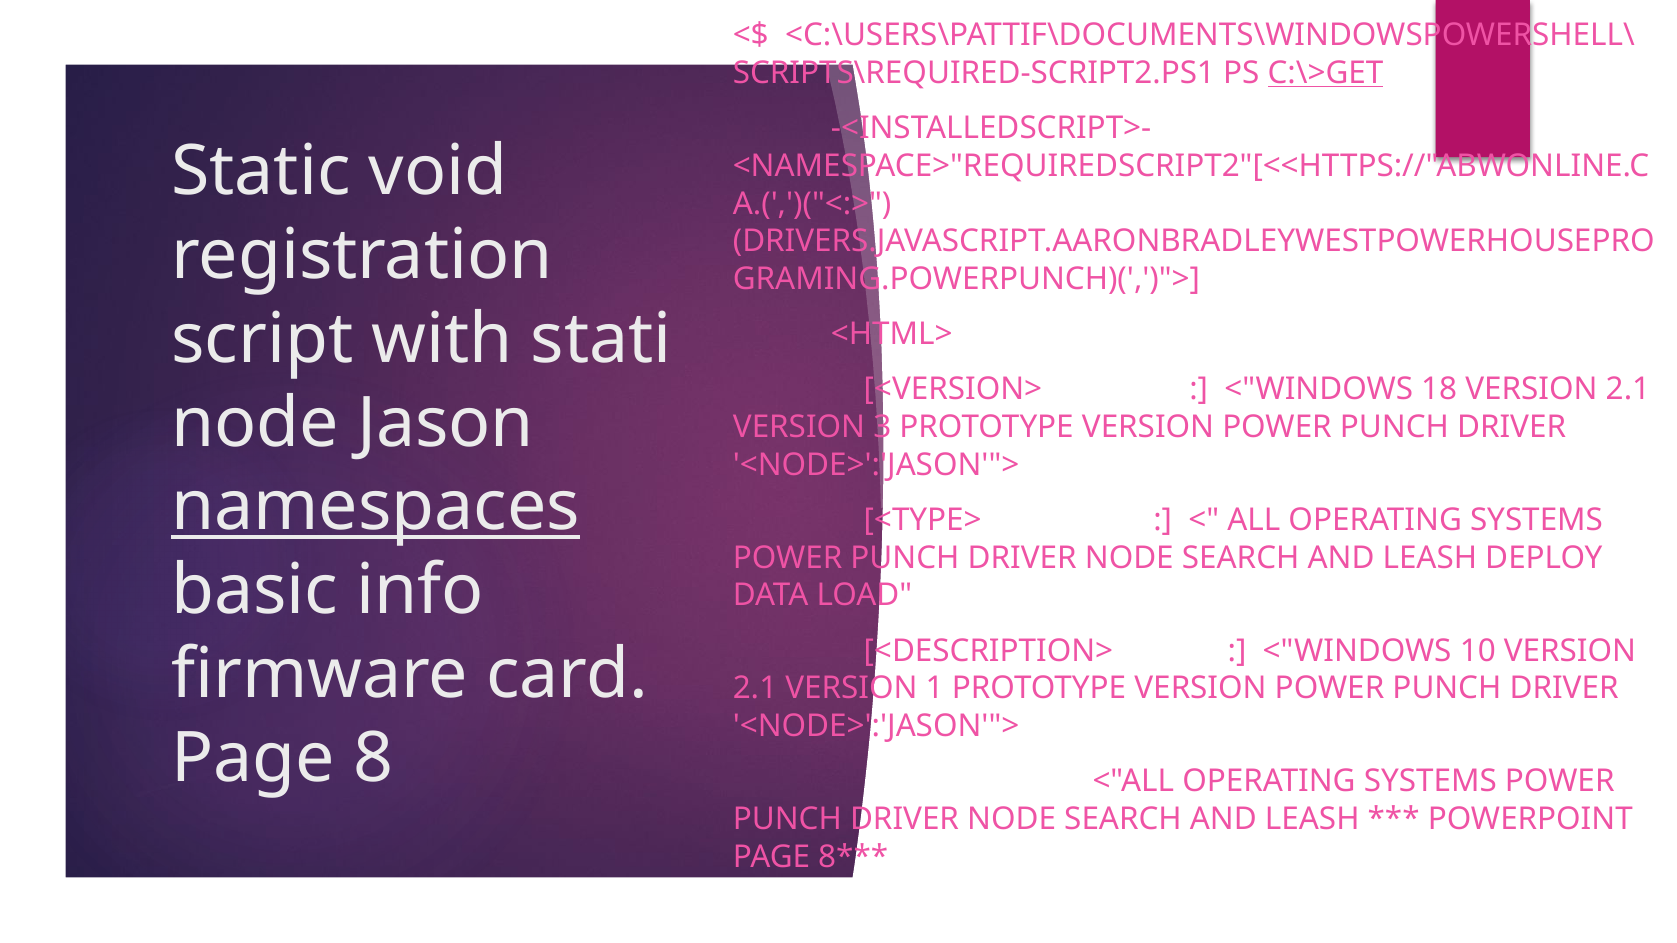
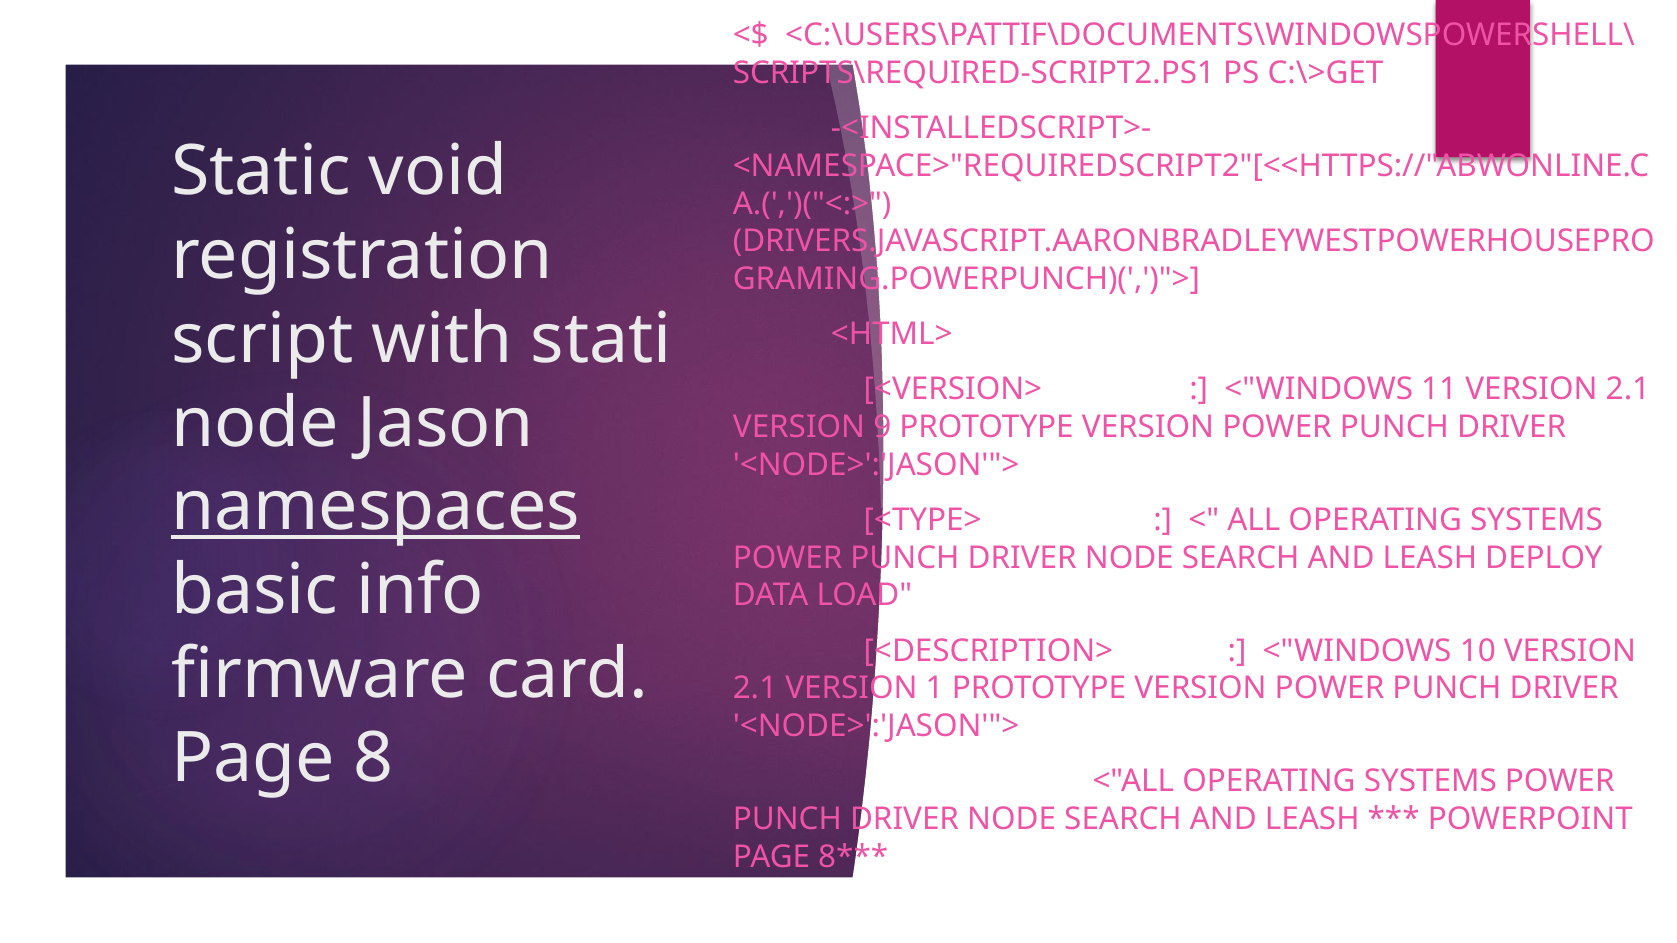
C:\>GET underline: present -> none (1325, 73)
18: 18 -> 11 (1439, 390)
3: 3 -> 9 (882, 427)
